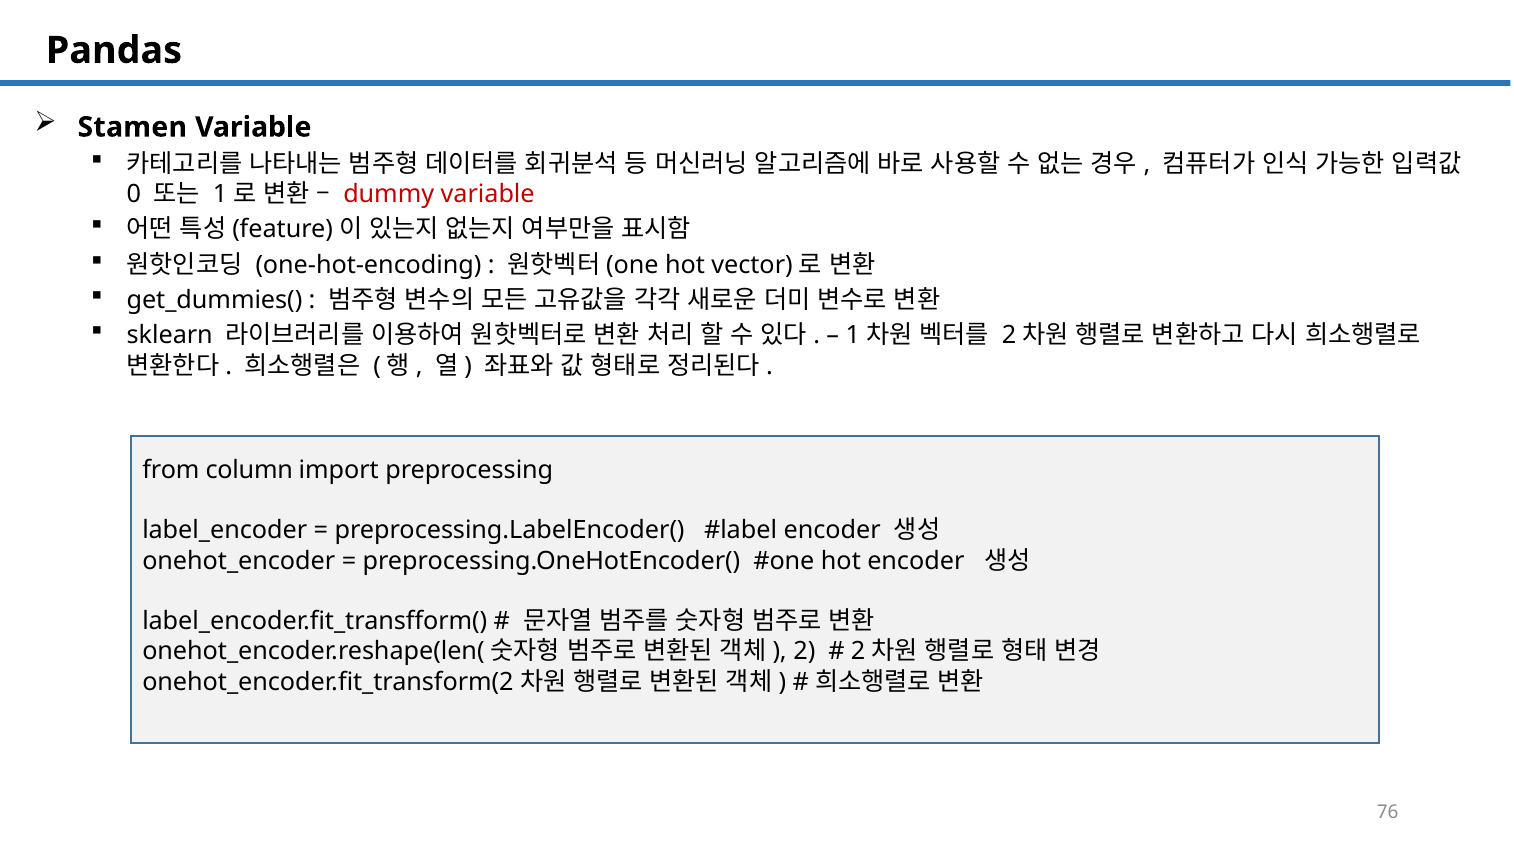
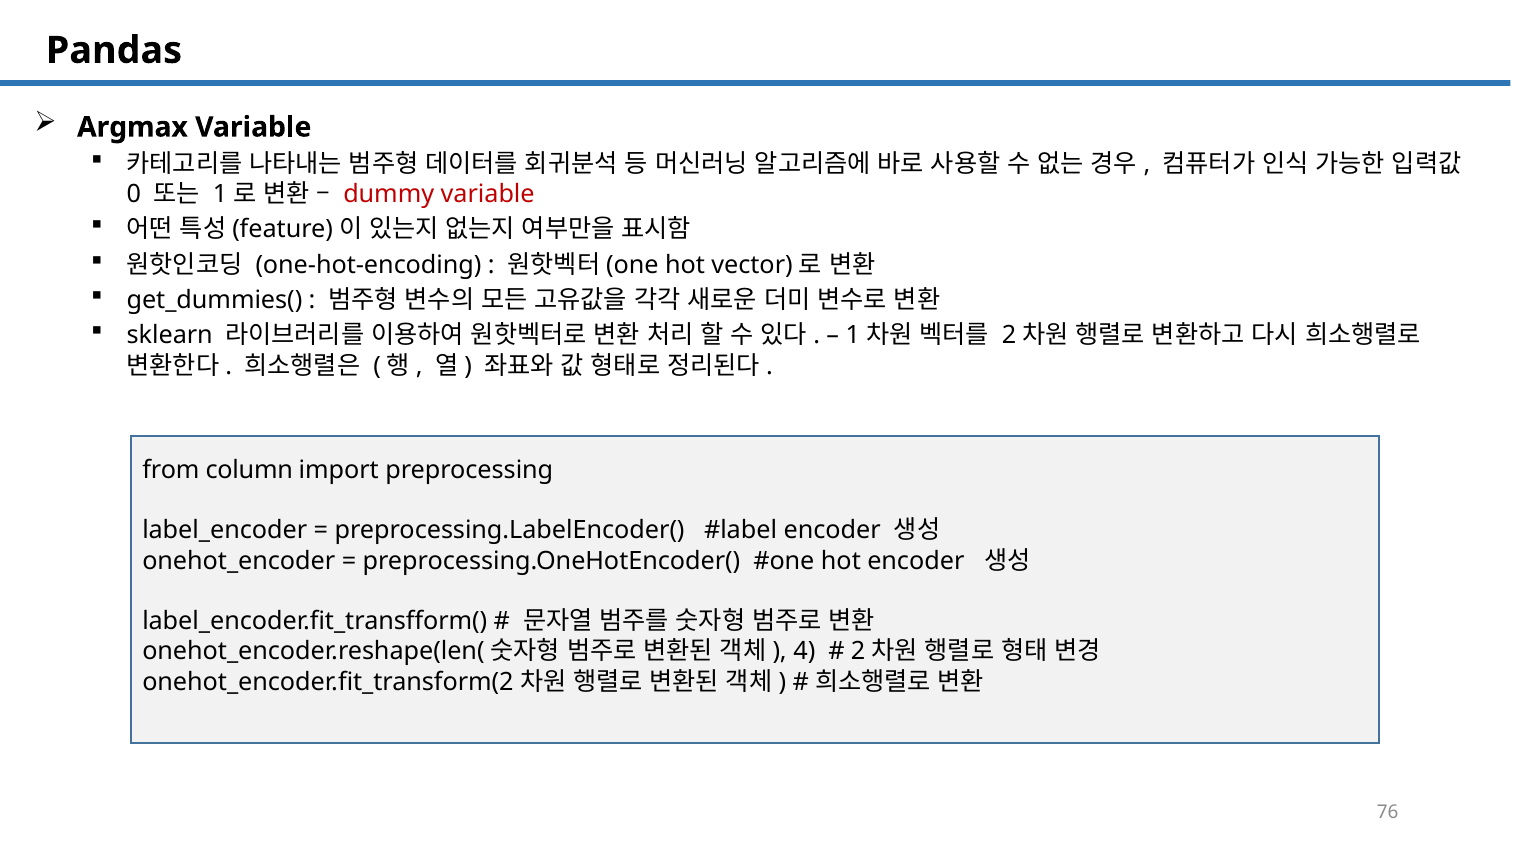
Stamen: Stamen -> Argmax (132, 127)
2: 2 -> 4 (804, 651)
